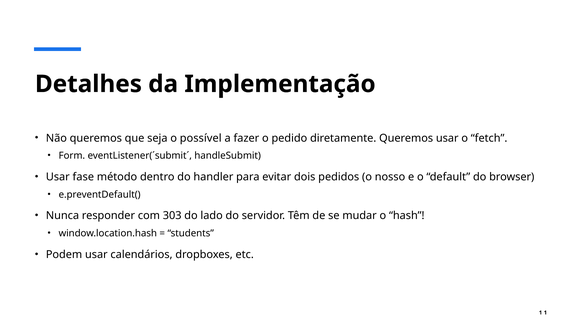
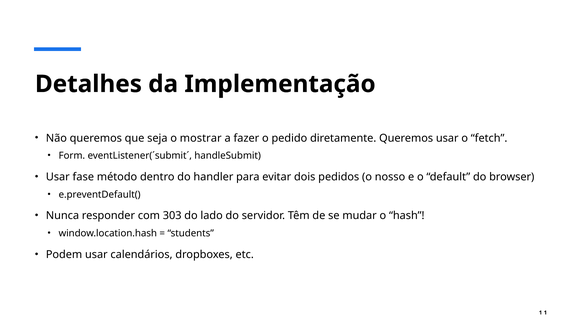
possível: possível -> mostrar (201, 138)
